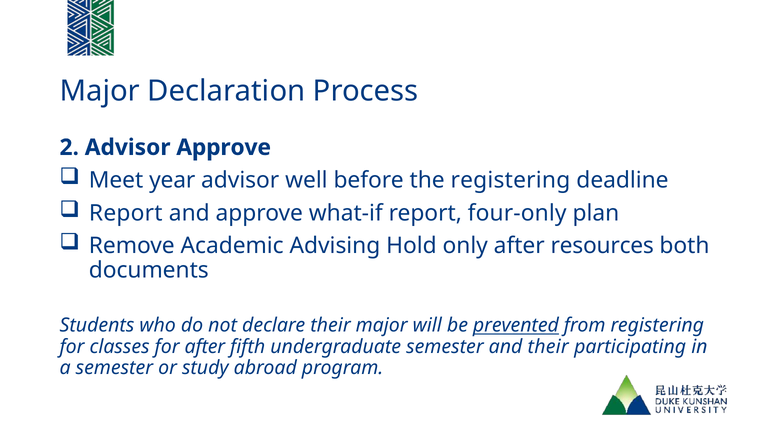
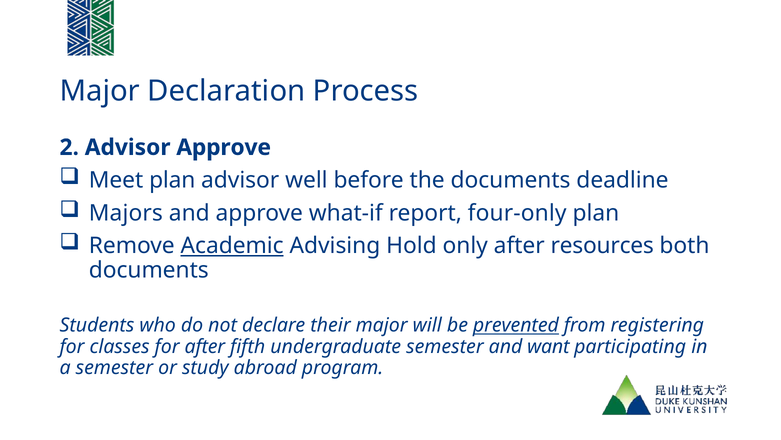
Meet year: year -> plan (172, 180)
the registering: registering -> documents (511, 180)
Report: Report -> Majors (126, 213)
Academic underline: none -> present (232, 245)
and their: their -> want (548, 346)
